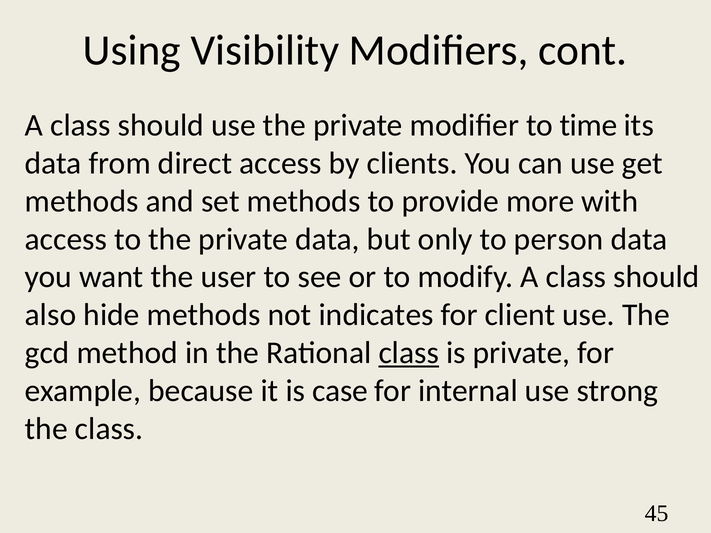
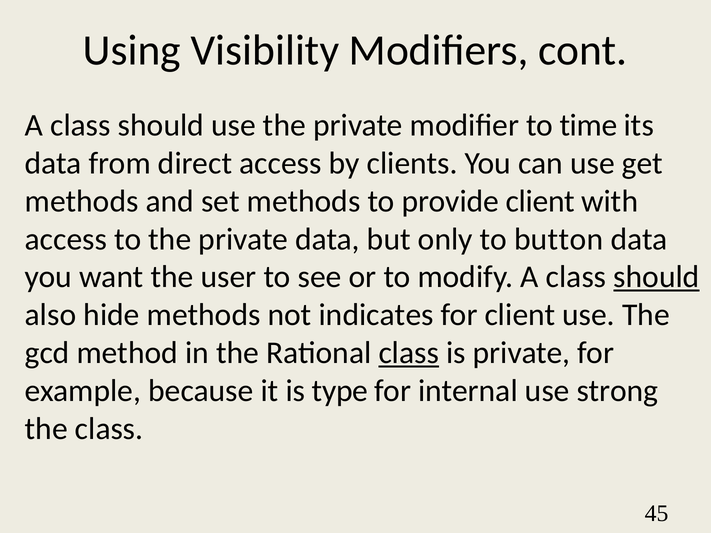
provide more: more -> client (540, 201)
person: person -> button (559, 239)
should underline: none -> present (656, 277)
case: case -> type (340, 391)
